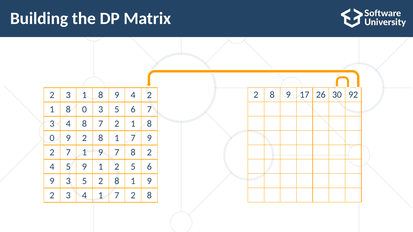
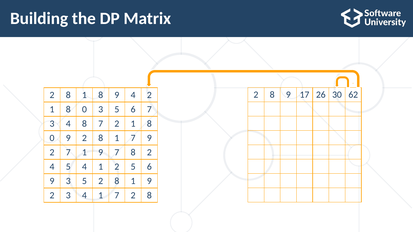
92: 92 -> 62 (353, 95)
3: 3 -> 8 (68, 95)
5 9: 9 -> 4 (84, 167)
